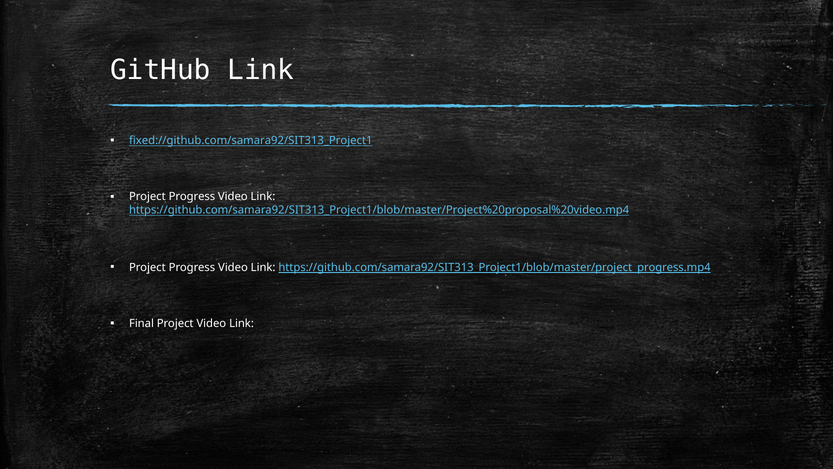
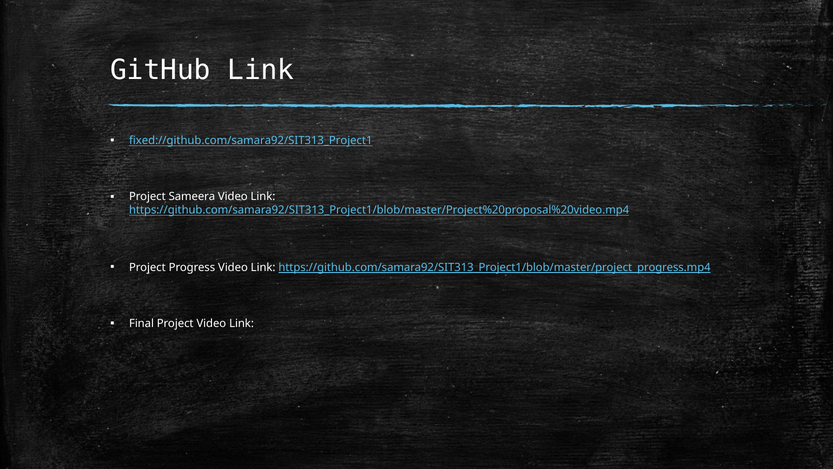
Progress: Progress -> Sameera (192, 197)
